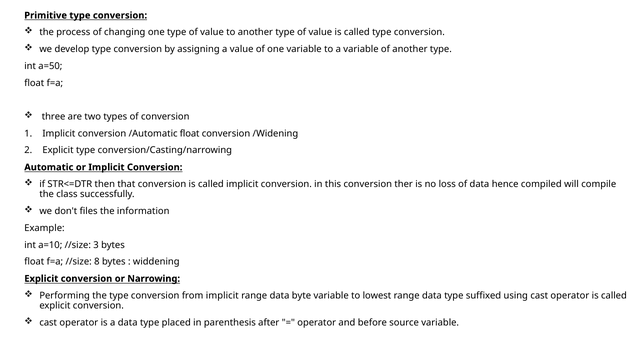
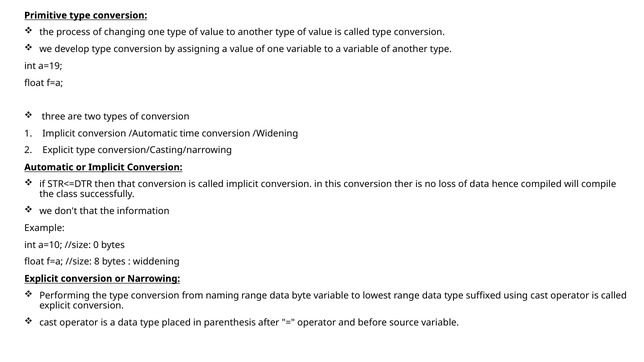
a=50: a=50 -> a=19 (50, 66)
/Automatic float: float -> time (190, 134)
don't files: files -> that (89, 211)
3: 3 -> 0 (96, 245)
from implicit: implicit -> naming (222, 296)
